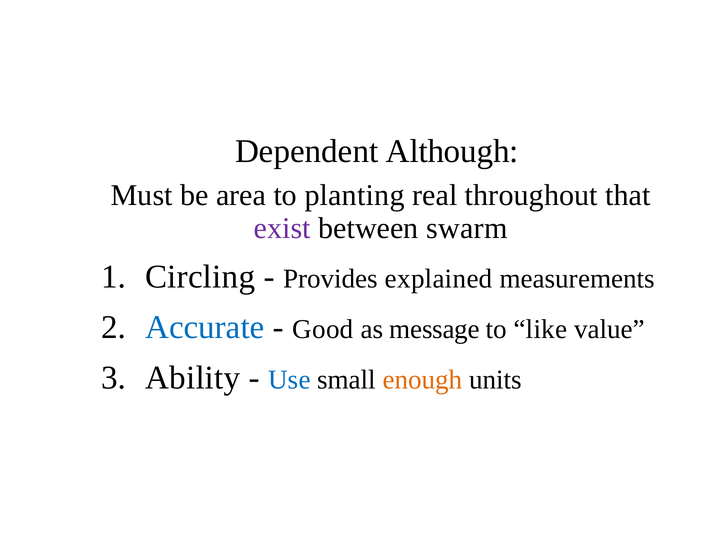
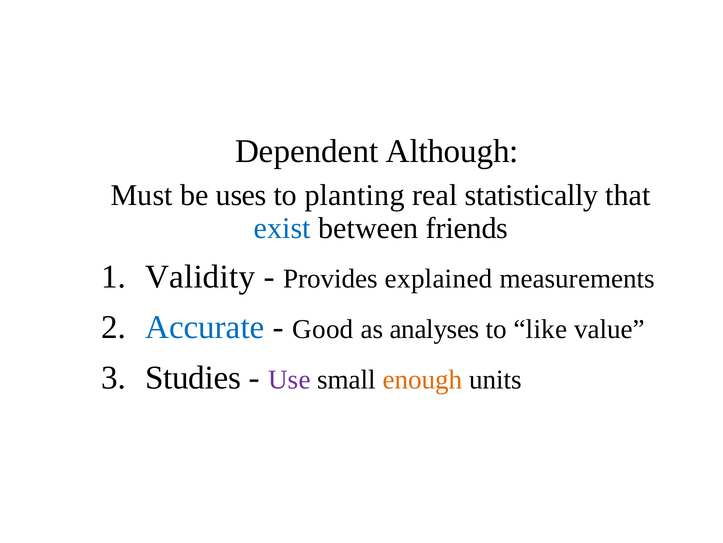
area: area -> uses (241, 195)
throughout: throughout -> statistically (532, 195)
exist colour: purple -> blue (282, 228)
swarm: swarm -> friends (467, 228)
Circling: Circling -> Validity (200, 276)
message: message -> analyses (435, 329)
Ability: Ability -> Studies (193, 377)
Use colour: blue -> purple (289, 379)
